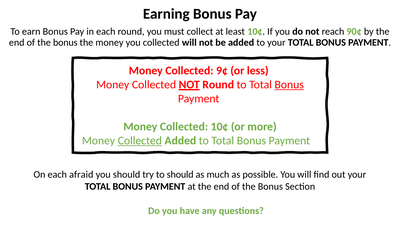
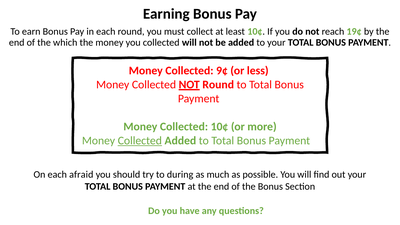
90¢: 90¢ -> 19¢ (354, 32)
bonus: bonus -> which (65, 42)
Bonus underline: present -> none (289, 85)
to should: should -> during (180, 174)
